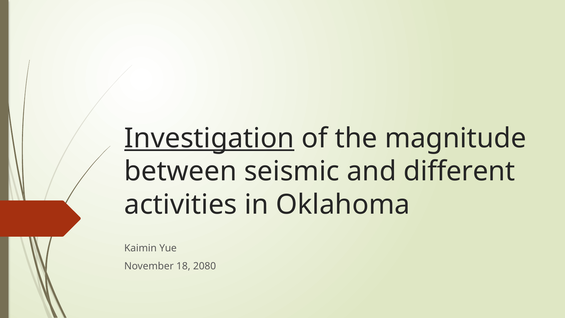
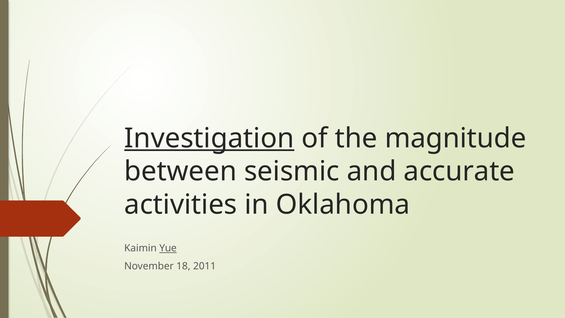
different: different -> accurate (459, 171)
Yue underline: none -> present (168, 248)
2080: 2080 -> 2011 (205, 266)
